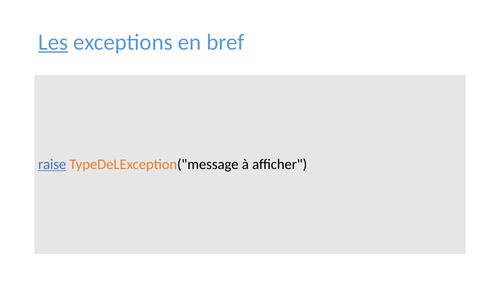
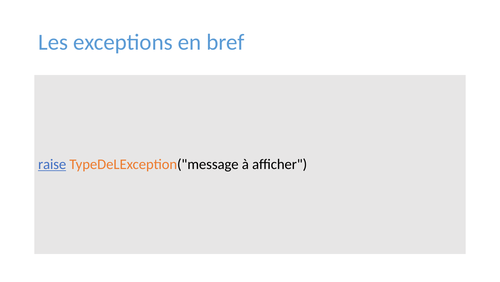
Les underline: present -> none (53, 42)
